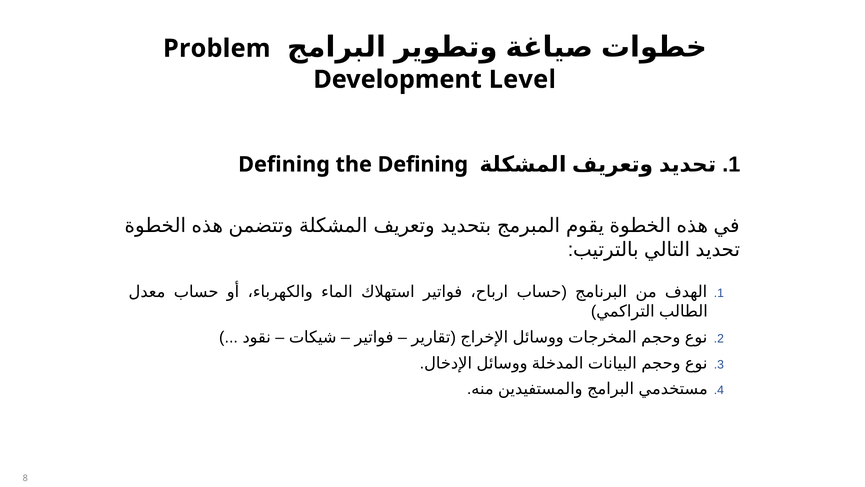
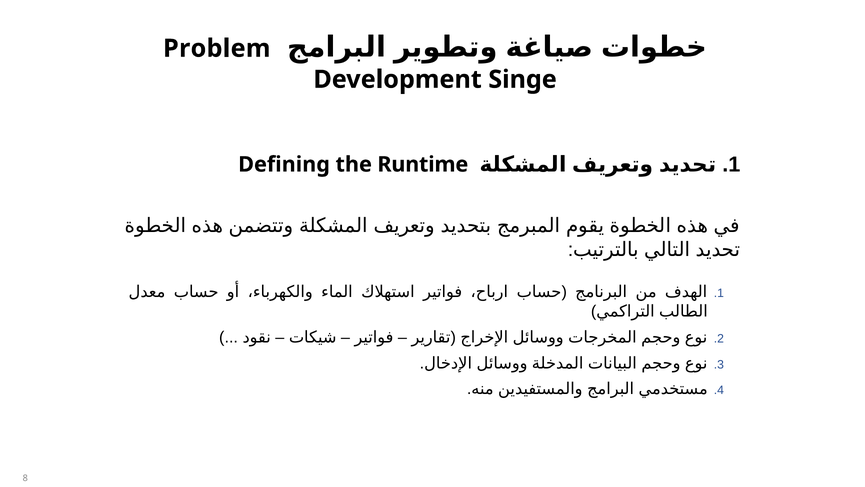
Level: Level -> Singe (523, 79)
the Defining: Defining -> Runtime (423, 164)
